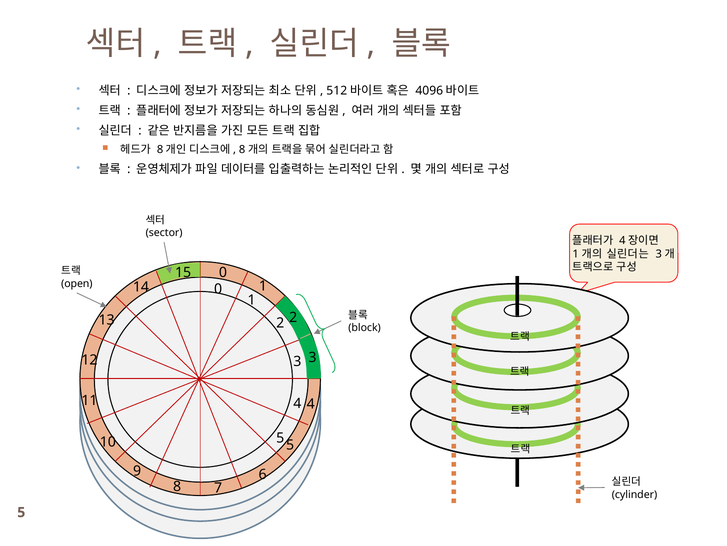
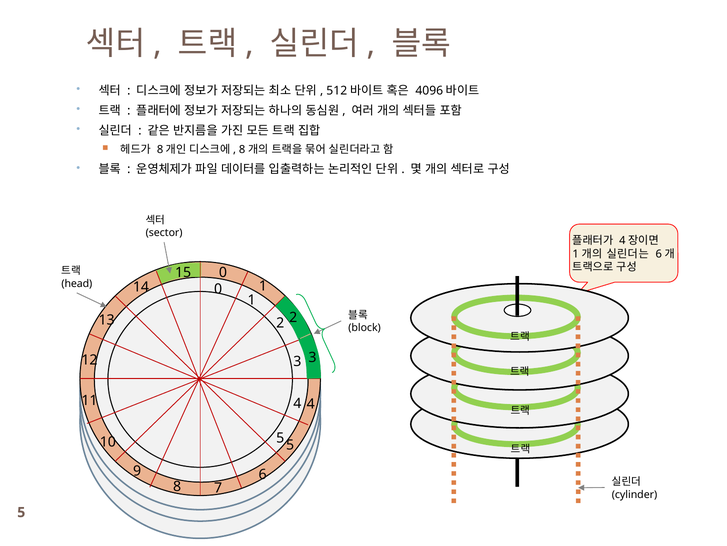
3: 3 -> 6 (659, 254)
open: open -> head (77, 283)
